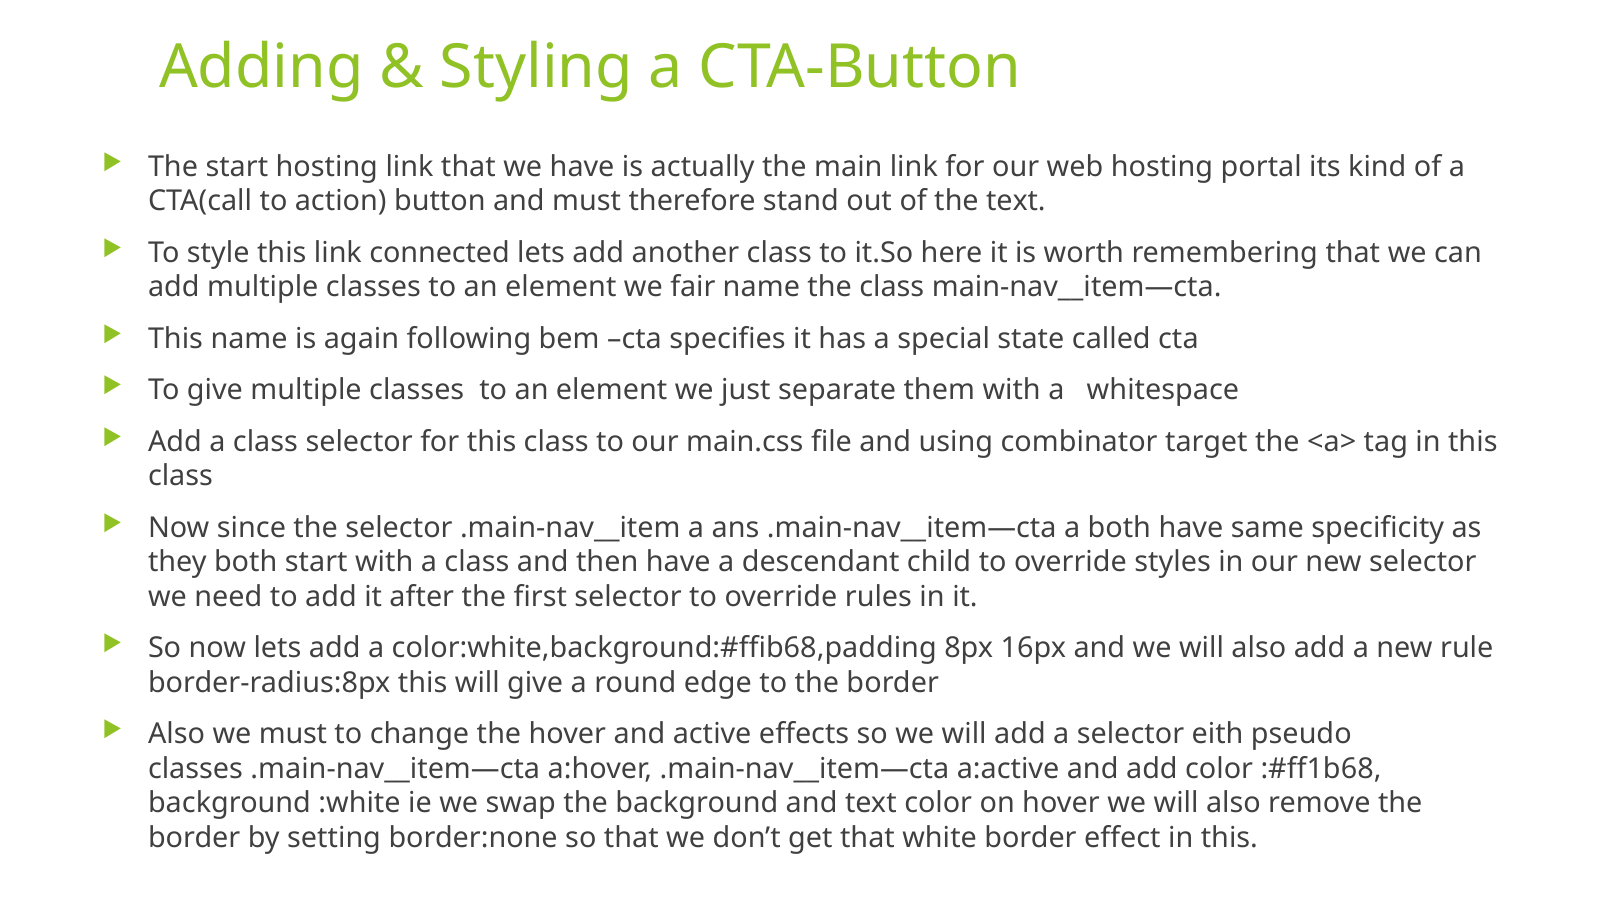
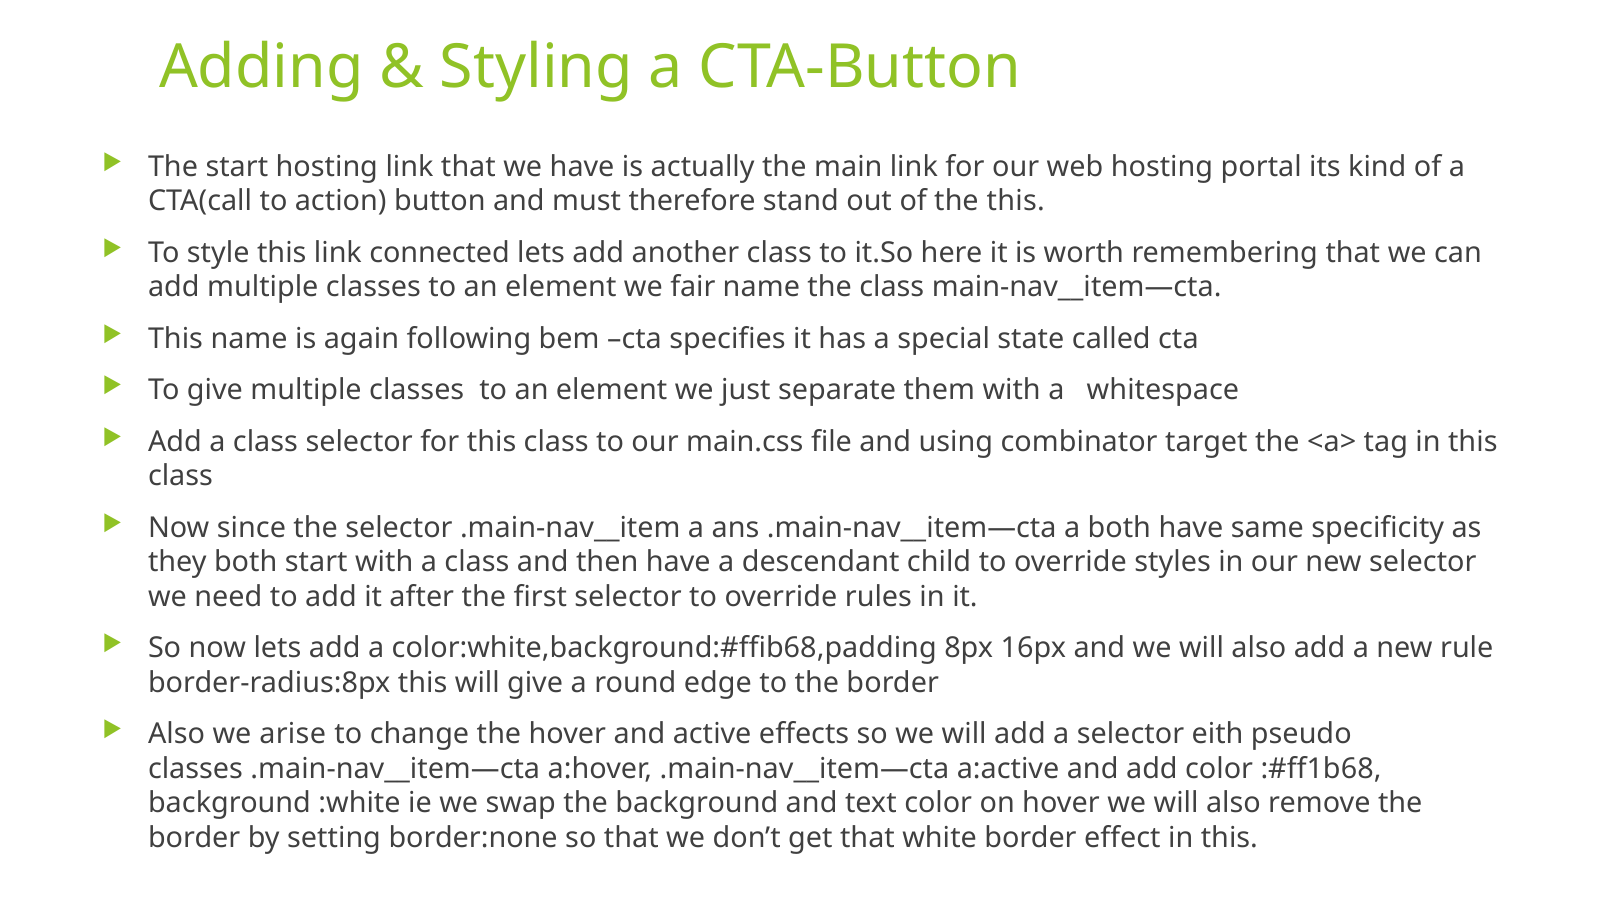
the text: text -> this (1016, 201)
we must: must -> arise (293, 734)
